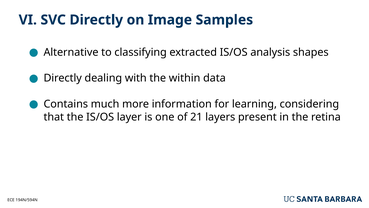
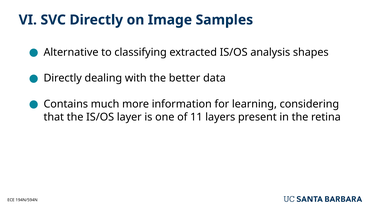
within: within -> better (185, 78)
21: 21 -> 11 (196, 117)
